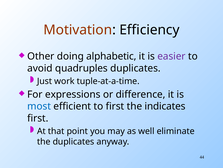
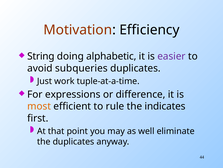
Other: Other -> String (41, 56)
quadruples: quadruples -> subqueries (81, 68)
most colour: blue -> orange (39, 106)
to first: first -> rule (115, 106)
